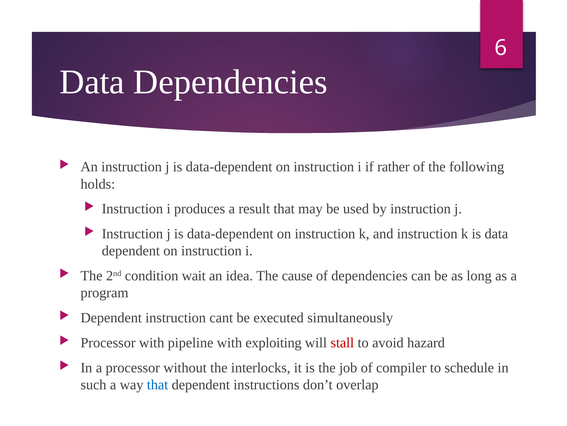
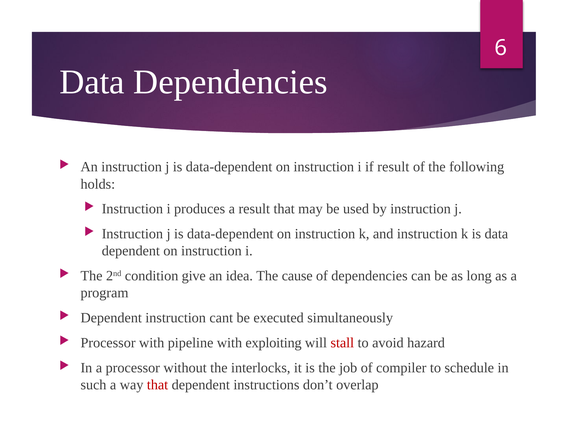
if rather: rather -> result (393, 167)
wait: wait -> give (194, 275)
that colour: blue -> red (158, 384)
